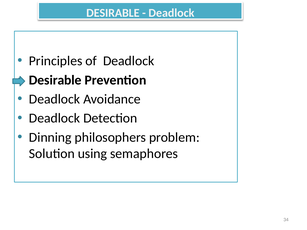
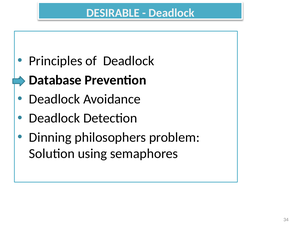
Desirable: Desirable -> Database (55, 80)
